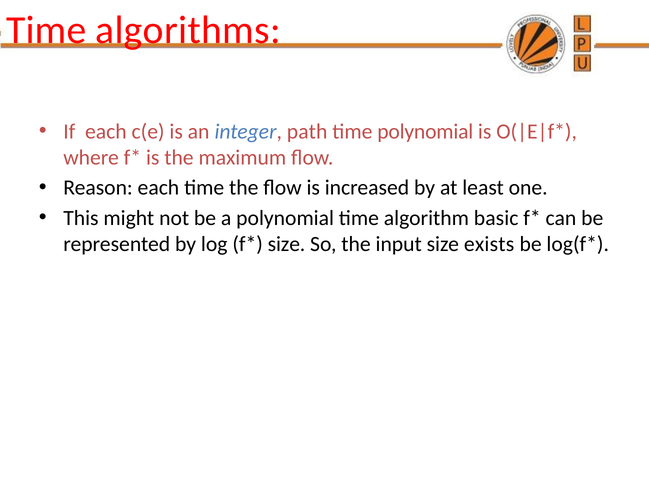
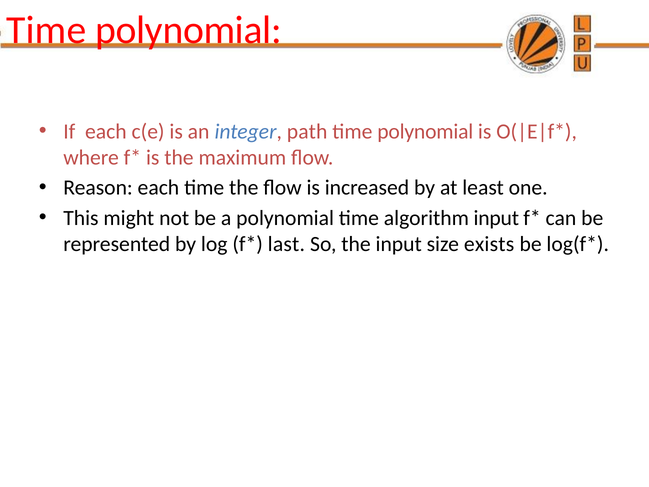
algorithms: algorithms -> polynomial (188, 30)
algorithm basic: basic -> input (496, 218)
size: size -> last (286, 244)
